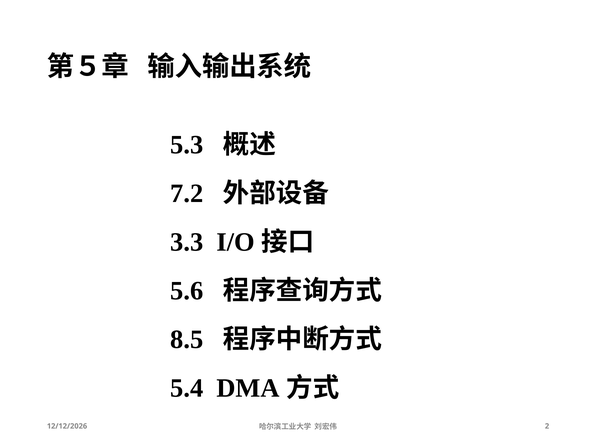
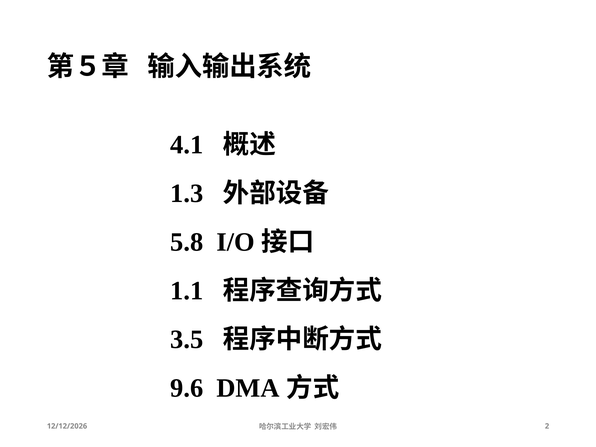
5.3: 5.3 -> 4.1 (187, 145)
7.2: 7.2 -> 1.3 (187, 193)
3.3: 3.3 -> 5.8 (187, 242)
5.6: 5.6 -> 1.1 (187, 291)
8.5: 8.5 -> 3.5 (187, 339)
5.4: 5.4 -> 9.6 (187, 388)
